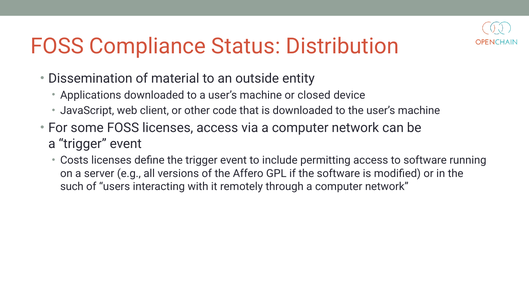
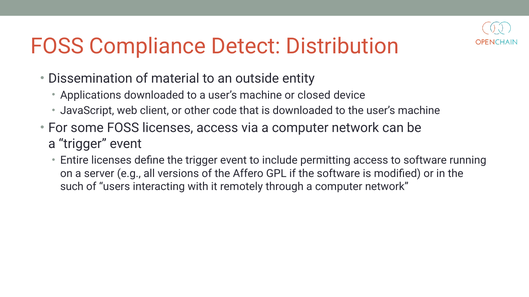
Status: Status -> Detect (246, 46)
Costs: Costs -> Entire (74, 161)
